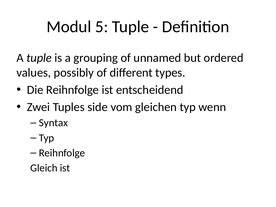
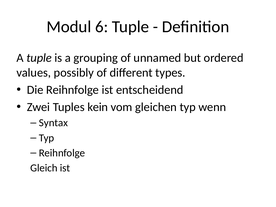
5: 5 -> 6 (102, 27)
side: side -> kein (98, 107)
